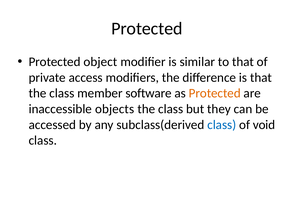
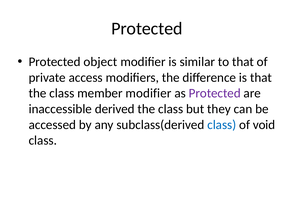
member software: software -> modifier (148, 93)
Protected colour: orange -> purple (215, 93)
objects: objects -> derived (115, 109)
